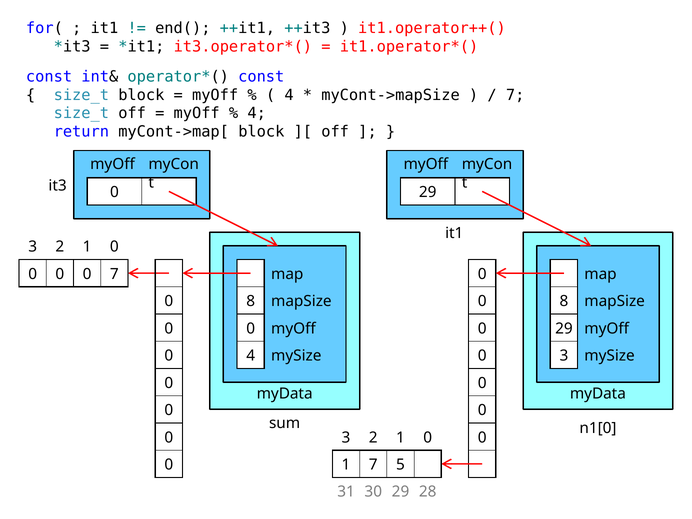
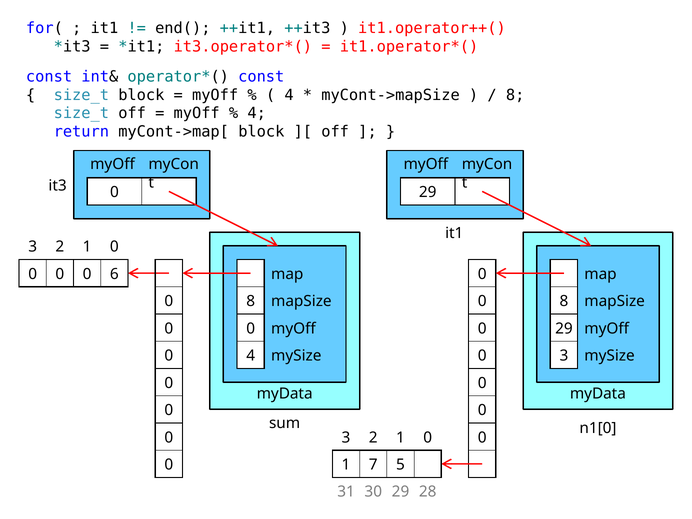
7: 7 -> 8 (515, 95)
0 7: 7 -> 6 (114, 274)
